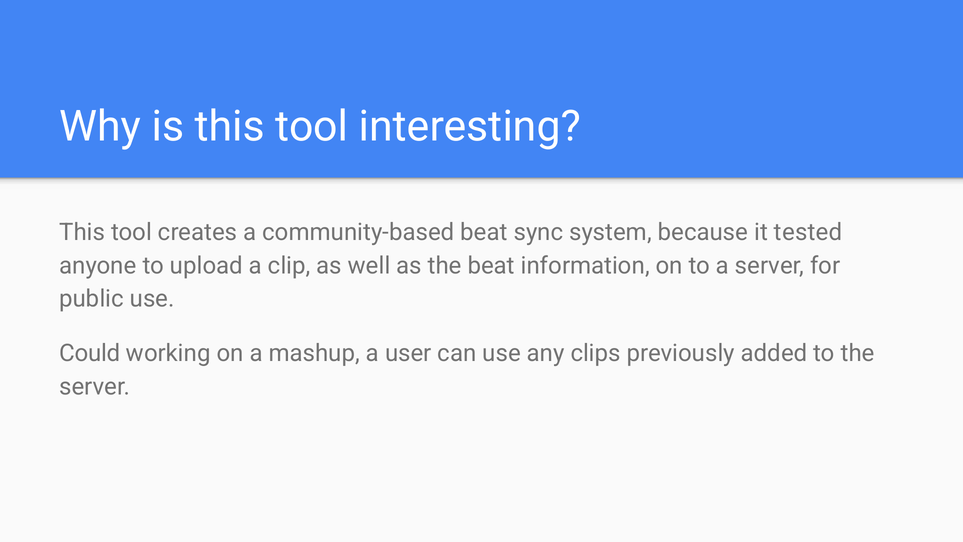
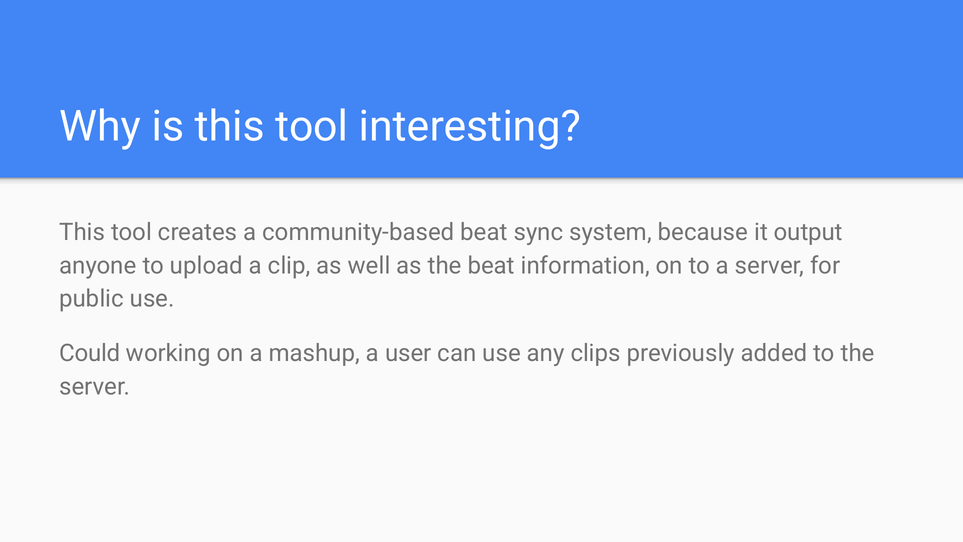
tested: tested -> output (808, 232)
